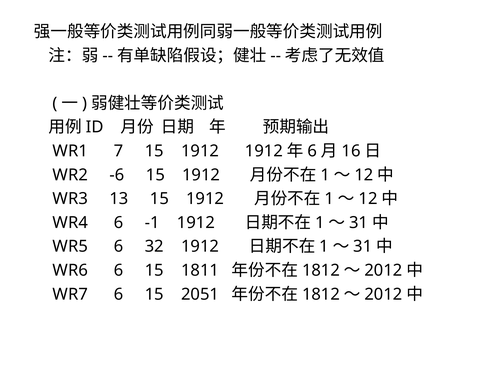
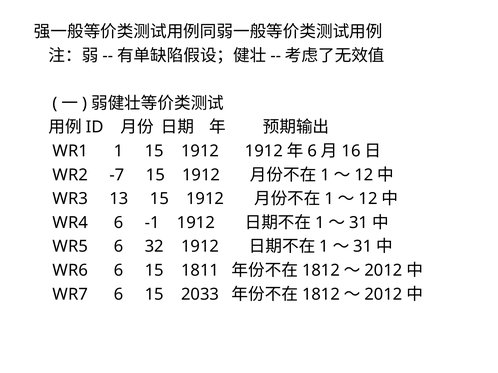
WR1 7: 7 -> 1 (118, 151)
-6: -6 -> -7 (117, 175)
2051: 2051 -> 2033 (200, 295)
